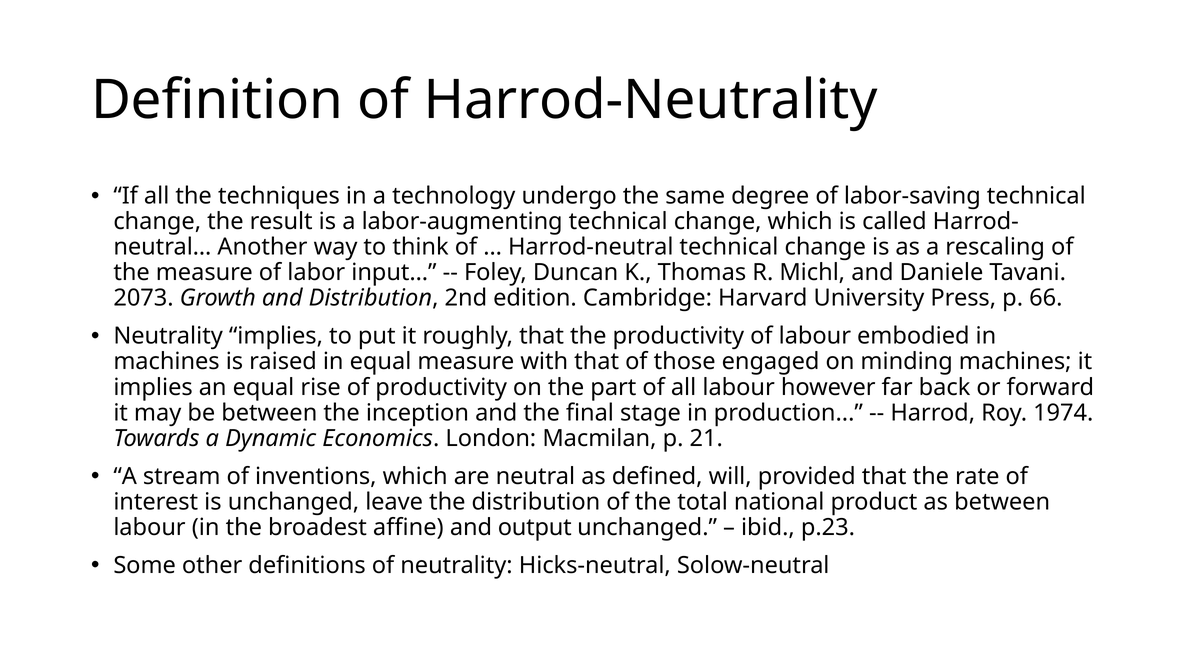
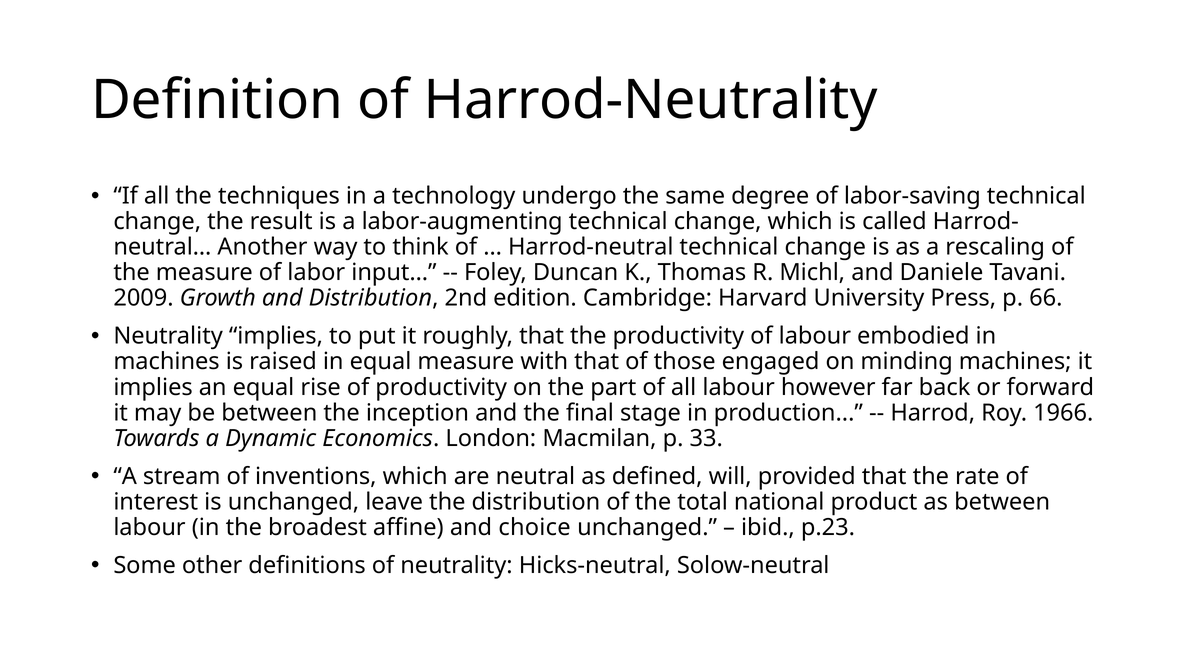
2073: 2073 -> 2009 (144, 298)
1974: 1974 -> 1966 (1063, 413)
21: 21 -> 33 (706, 438)
output: output -> choice (535, 527)
